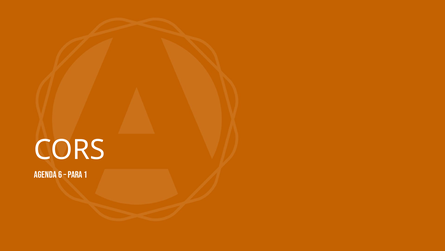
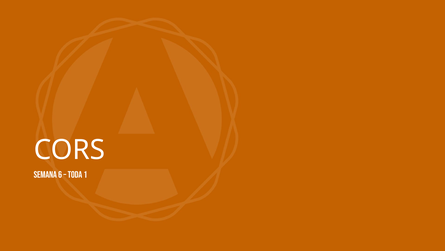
Agenda: Agenda -> Semana (45, 174)
Para: Para -> Toda (75, 174)
